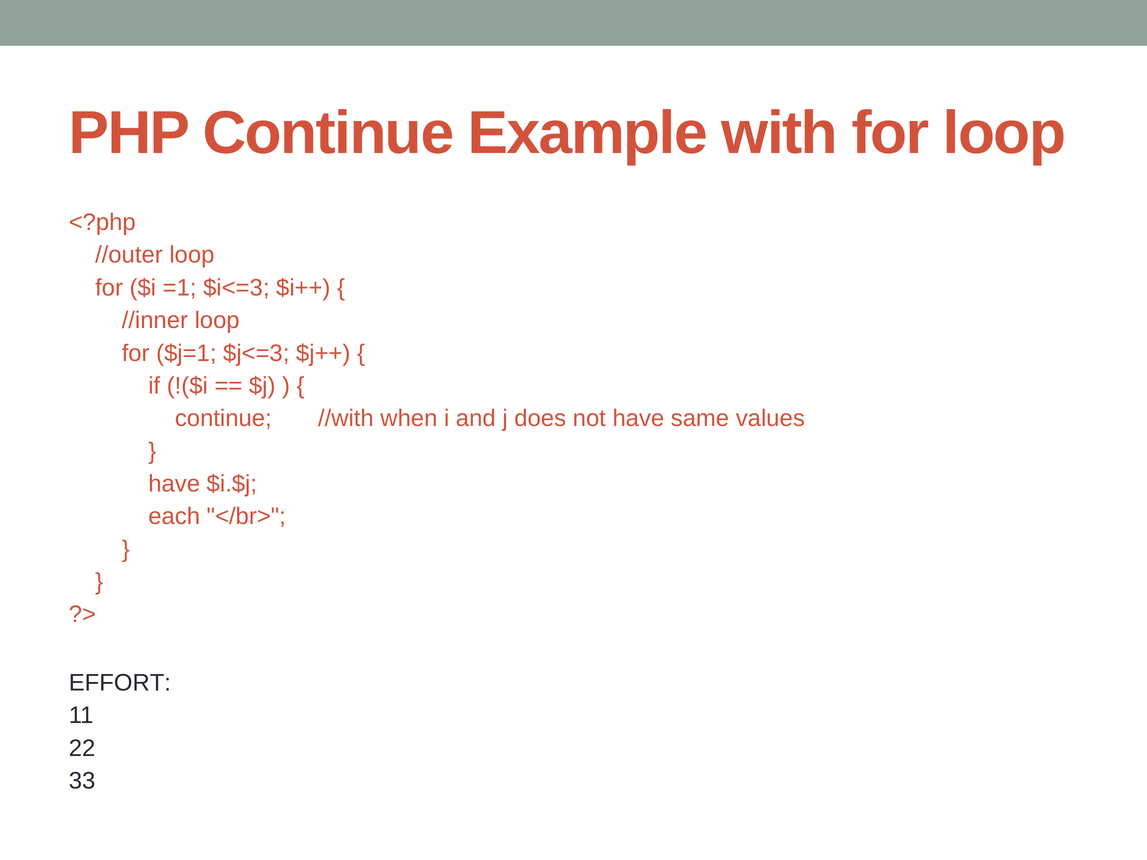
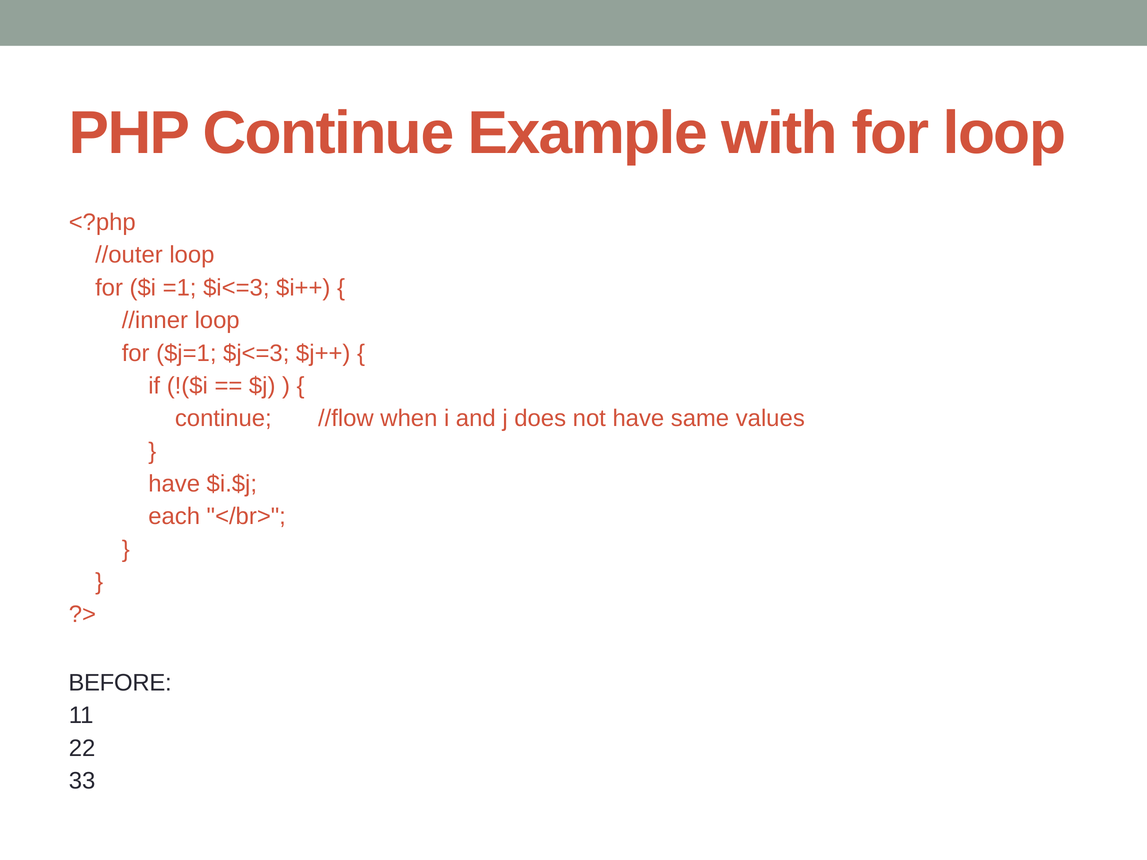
//with: //with -> //flow (346, 419)
EFFORT: EFFORT -> BEFORE (120, 683)
